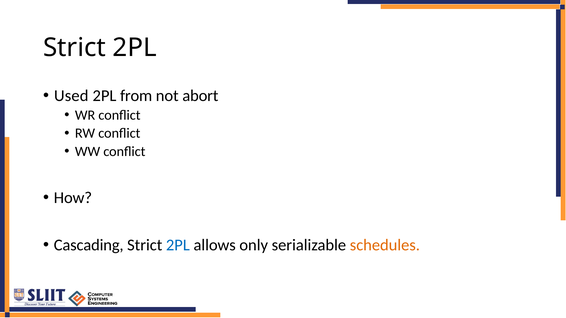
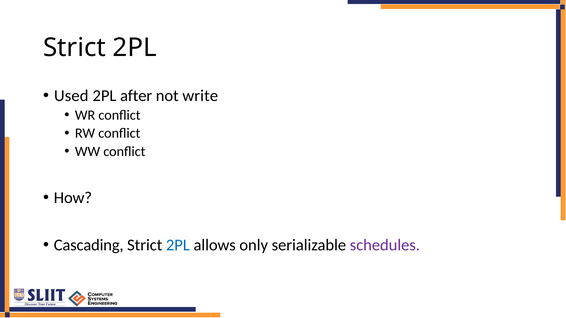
from: from -> after (136, 96)
abort: abort -> write (200, 96)
schedules colour: orange -> purple (385, 245)
